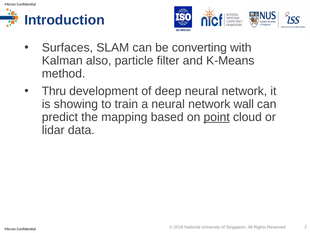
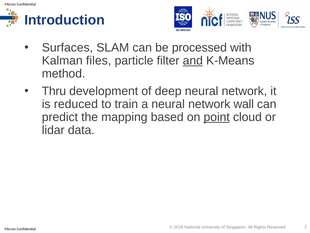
converting: converting -> processed (199, 48)
also: also -> files (99, 61)
and underline: none -> present (193, 61)
showing: showing -> reduced (76, 104)
